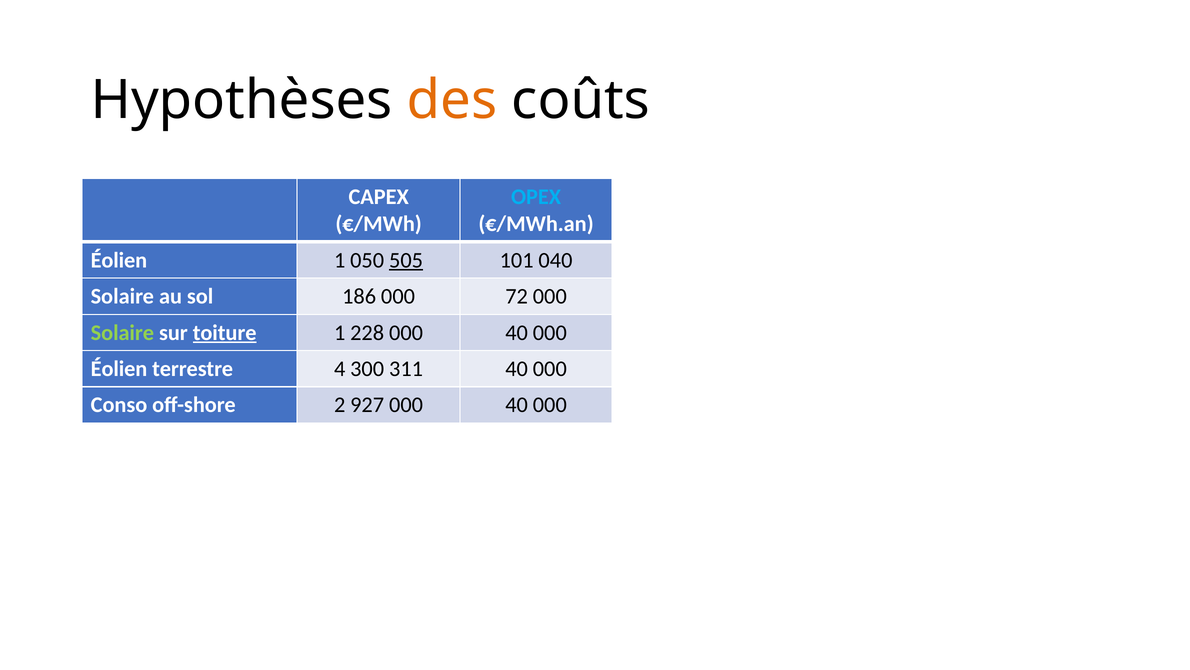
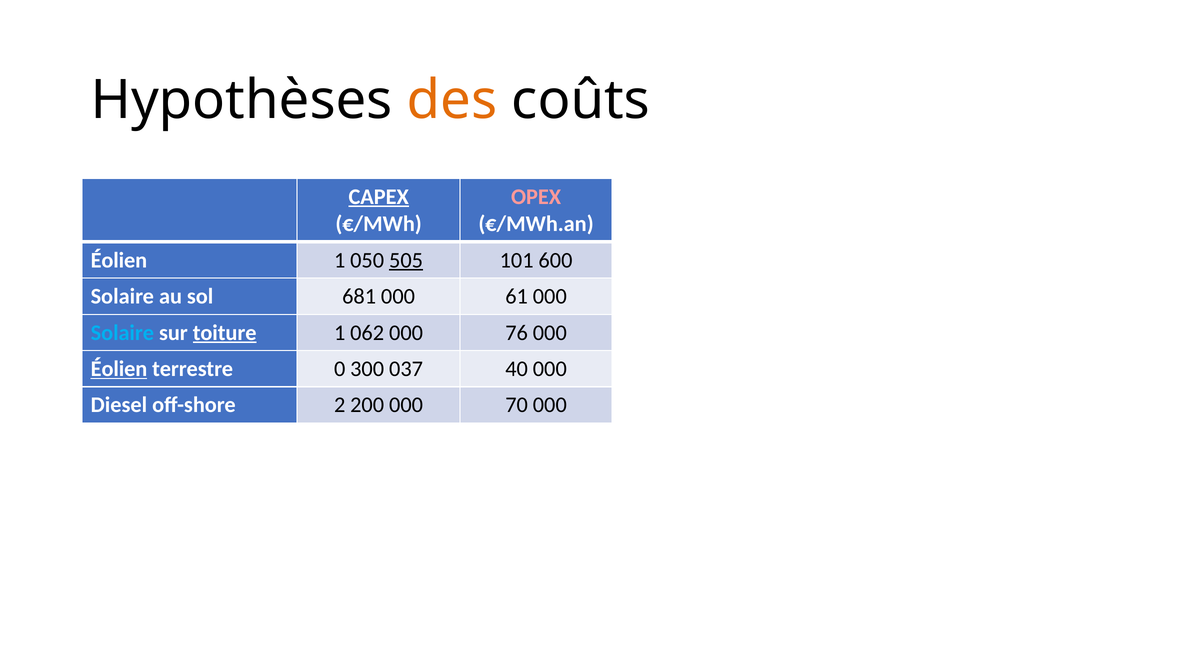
CAPEX underline: none -> present (379, 197)
OPEX colour: light blue -> pink (536, 197)
040: 040 -> 600 (555, 260)
186: 186 -> 681 (359, 296)
72: 72 -> 61 (517, 296)
Solaire colour: light green -> light blue (122, 332)
228: 228 -> 062 (367, 332)
40: 40 -> 76 (517, 332)
Éolien underline: none -> present (119, 369)
4: 4 -> 0 (340, 369)
311: 311 -> 037 (406, 369)
Conso: Conso -> Diesel (119, 405)
927: 927 -> 200 (367, 405)
40: 40 -> 70 (517, 405)
